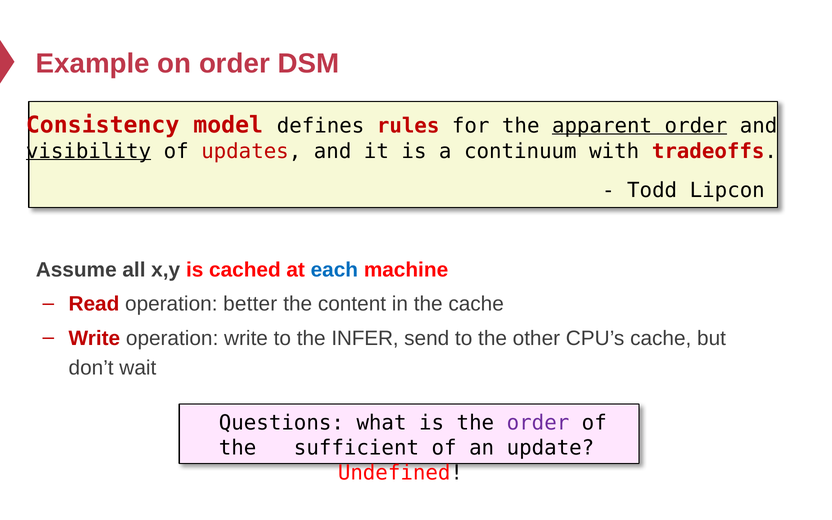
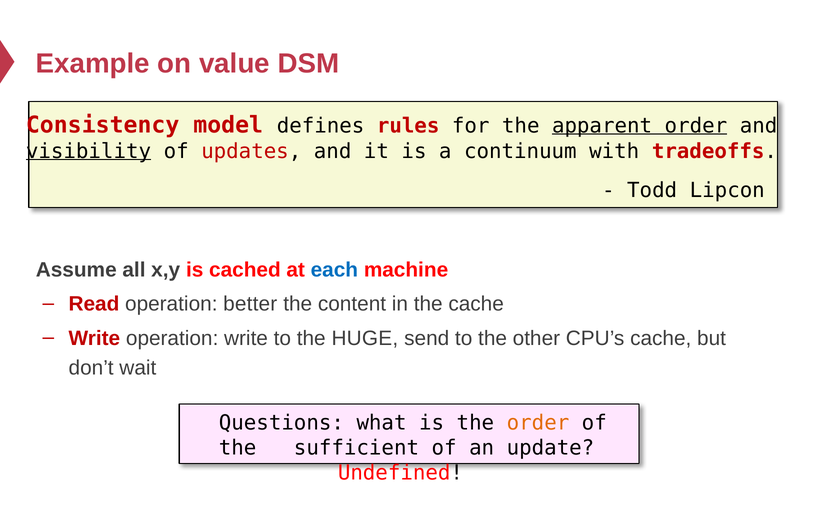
on order: order -> value (234, 64)
INFER: INFER -> HUGE (365, 338)
order colour: purple -> orange (538, 423)
